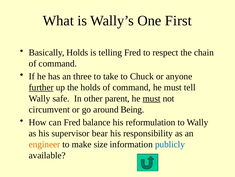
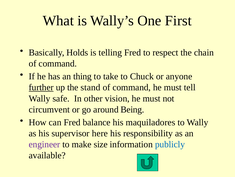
three: three -> thing (82, 76)
the holds: holds -> stand (90, 87)
parent: parent -> vision (117, 98)
must underline: present -> none (152, 98)
reformulation: reformulation -> maquiladores (151, 122)
bear: bear -> here (100, 133)
engineer colour: orange -> purple (44, 144)
